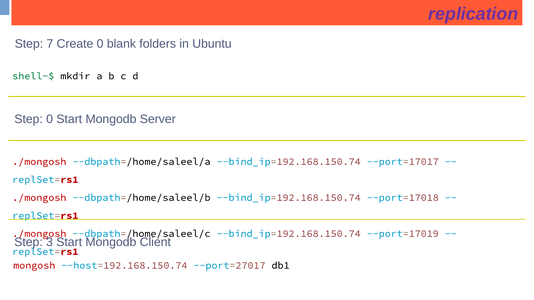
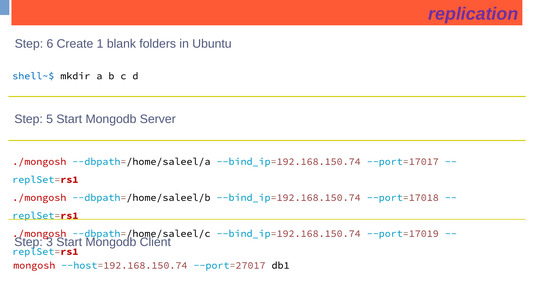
7: 7 -> 6 (50, 44)
Create 0: 0 -> 1 (100, 44)
shell~$ colour: green -> blue (33, 76)
Step 0: 0 -> 5 (50, 119)
